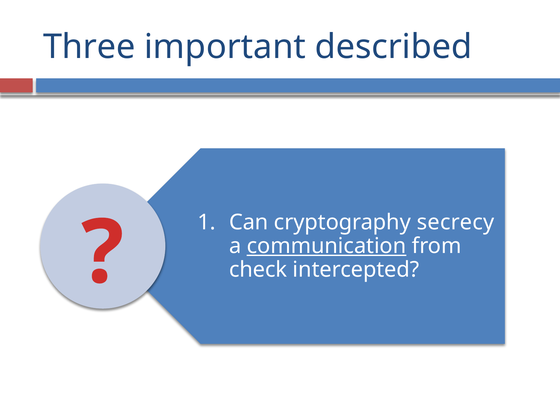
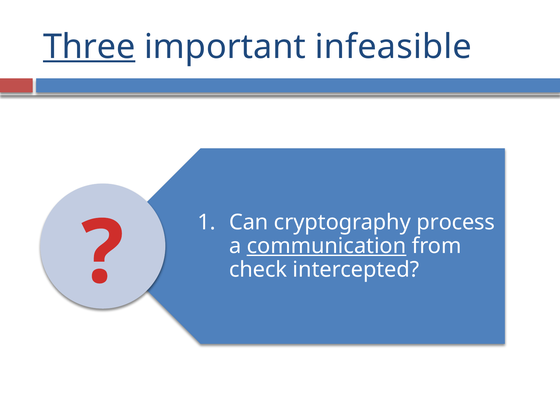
Three underline: none -> present (89, 47)
described: described -> infeasible (393, 47)
secrecy: secrecy -> process (456, 222)
